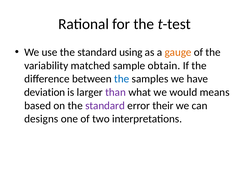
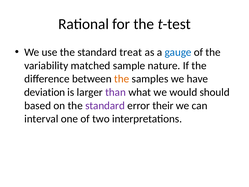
using: using -> treat (131, 52)
gauge colour: orange -> blue (178, 52)
obtain: obtain -> nature (164, 66)
the colour: blue -> orange (122, 79)
means: means -> should (215, 92)
designs: designs -> interval (41, 119)
